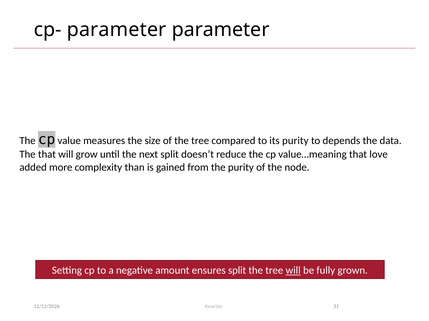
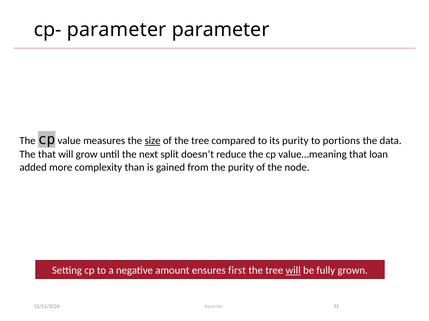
size underline: none -> present (153, 141)
depends: depends -> portions (341, 141)
love: love -> loan (379, 155)
ensures split: split -> first (237, 271)
